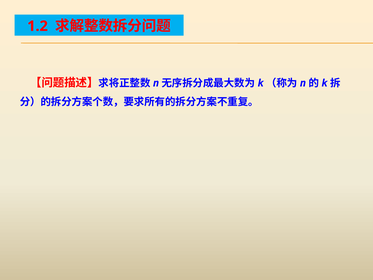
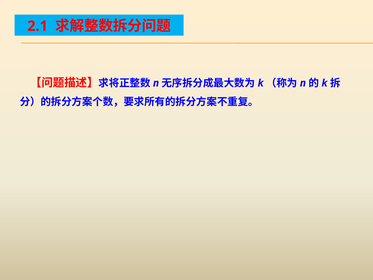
1.2: 1.2 -> 2.1 (38, 26)
